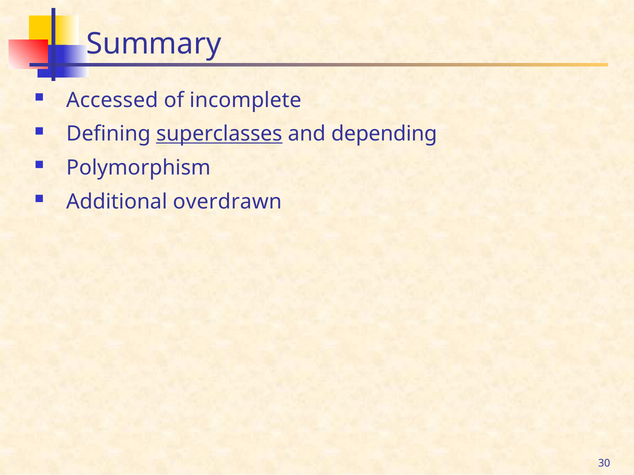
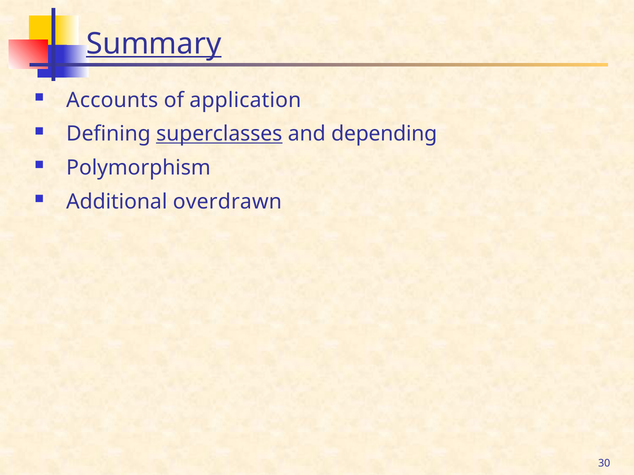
Summary underline: none -> present (154, 44)
Accessed: Accessed -> Accounts (112, 100)
incomplete: incomplete -> application (245, 100)
